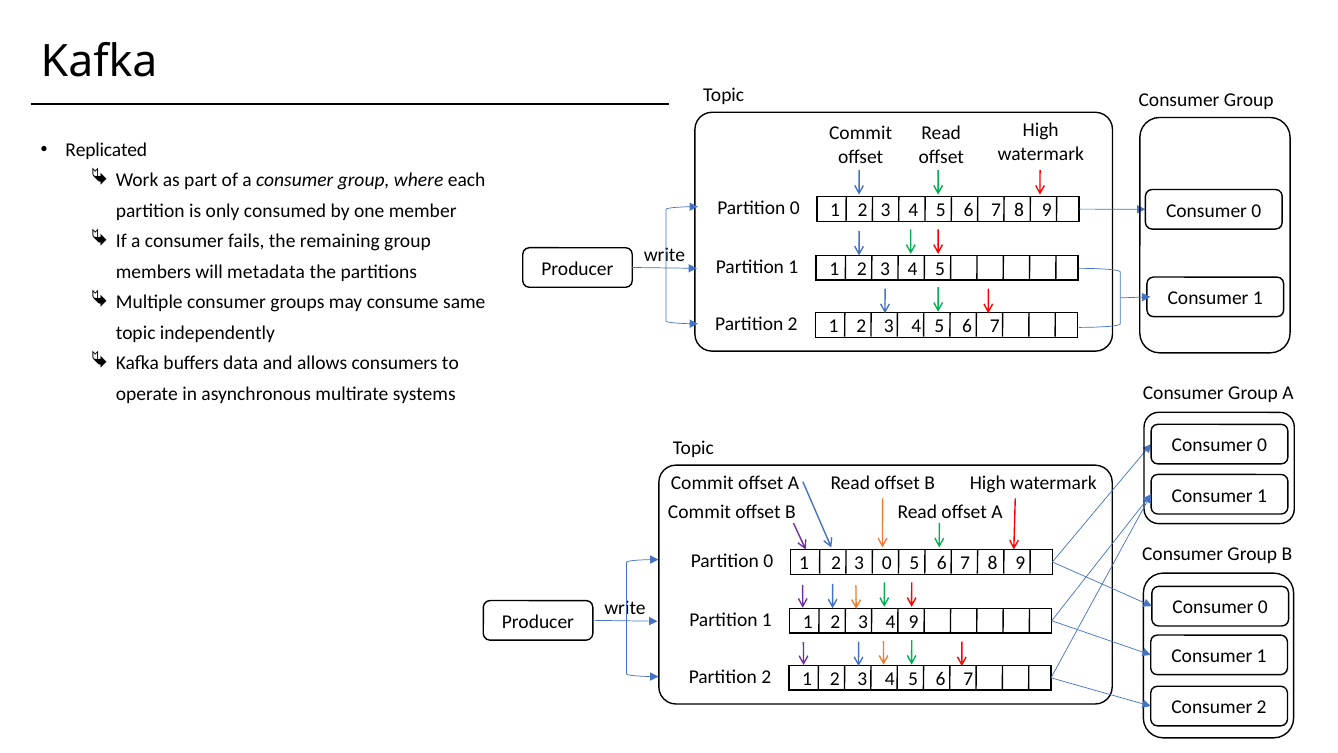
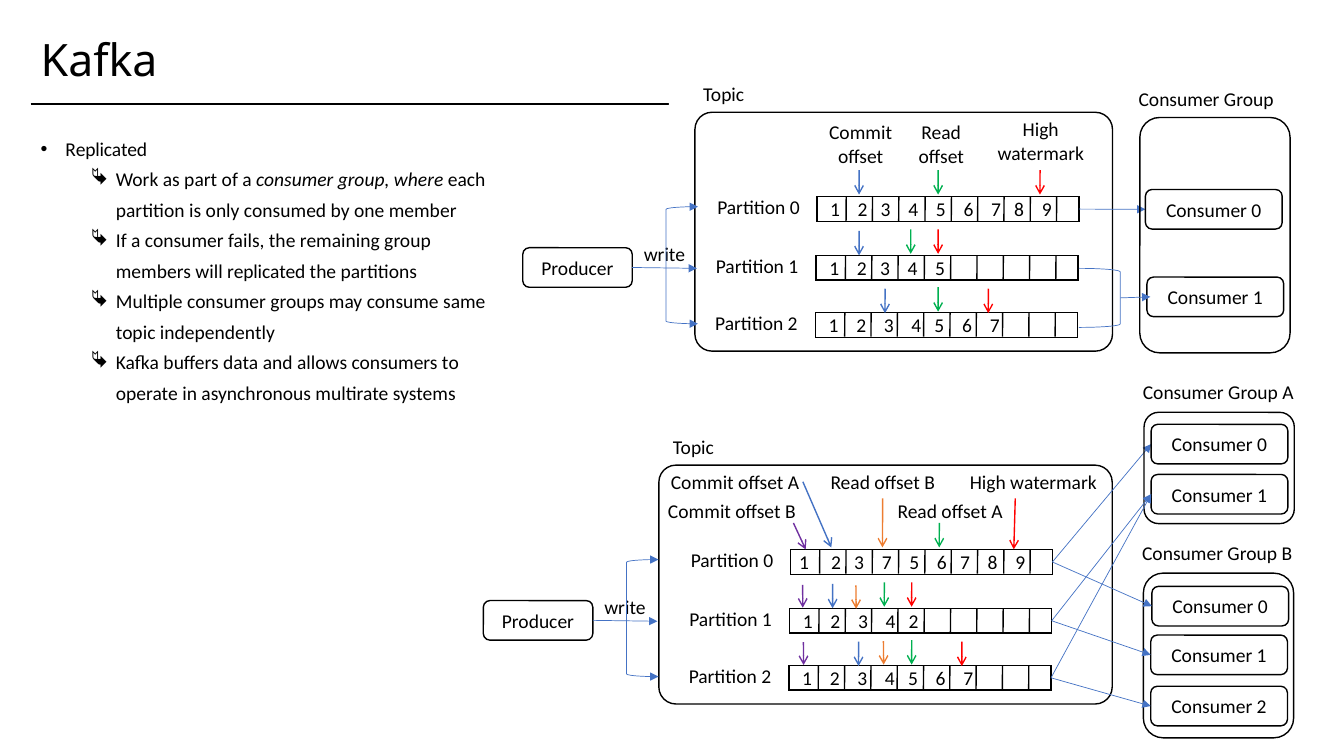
will metadata: metadata -> replicated (266, 272)
3 0: 0 -> 7 (887, 563)
4 9: 9 -> 2 (914, 622)
